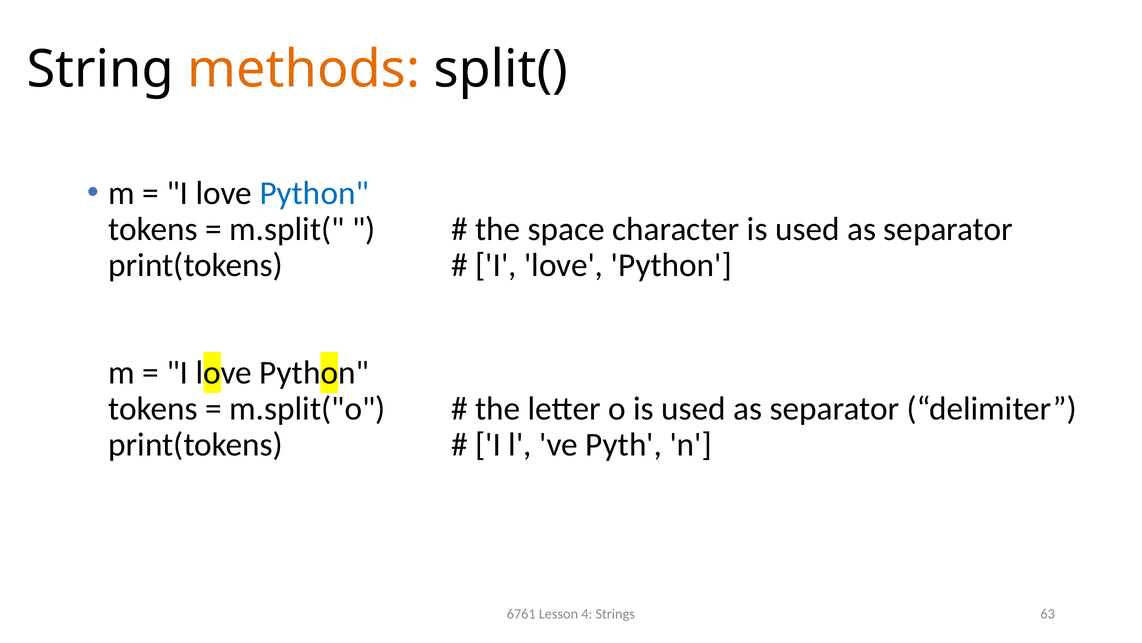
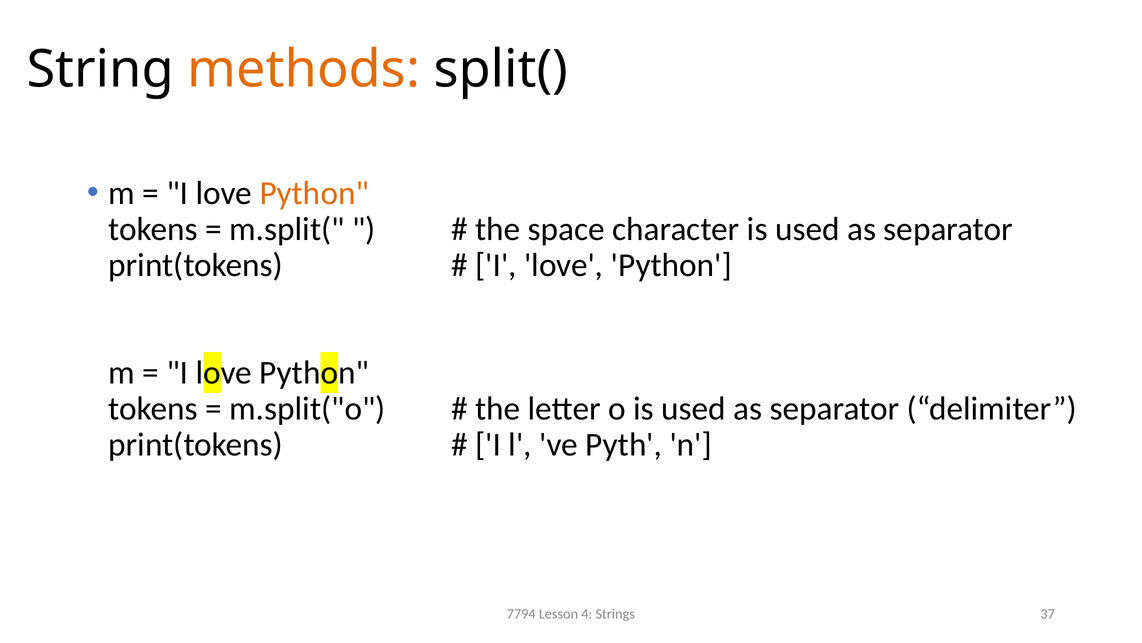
Python colour: blue -> orange (314, 193)
6761: 6761 -> 7794 (521, 613)
63: 63 -> 37 (1048, 613)
